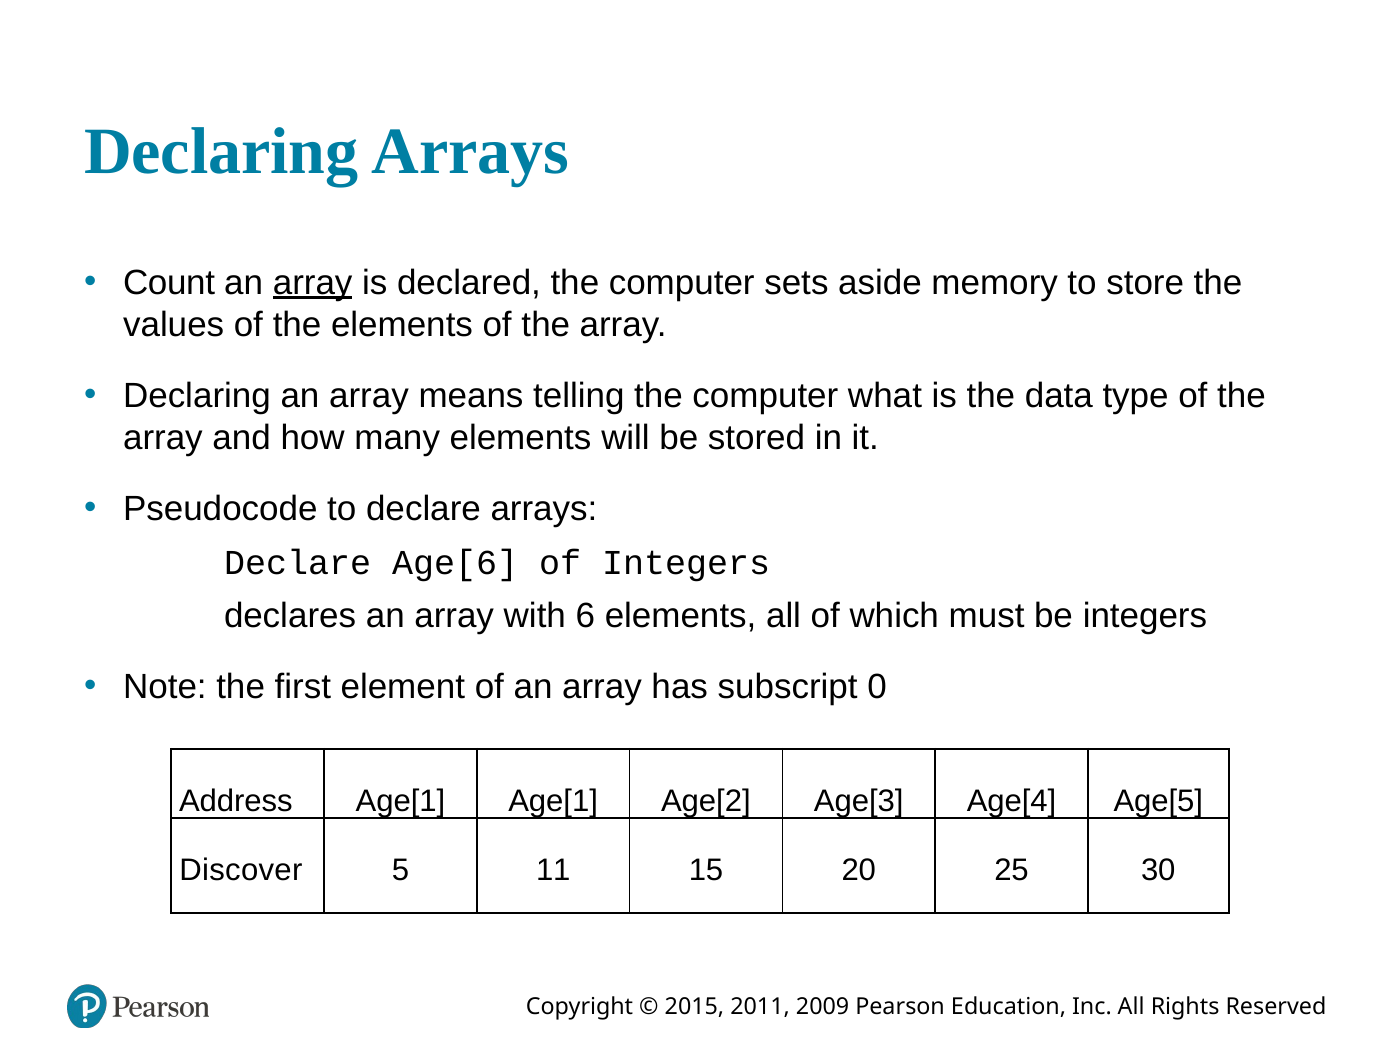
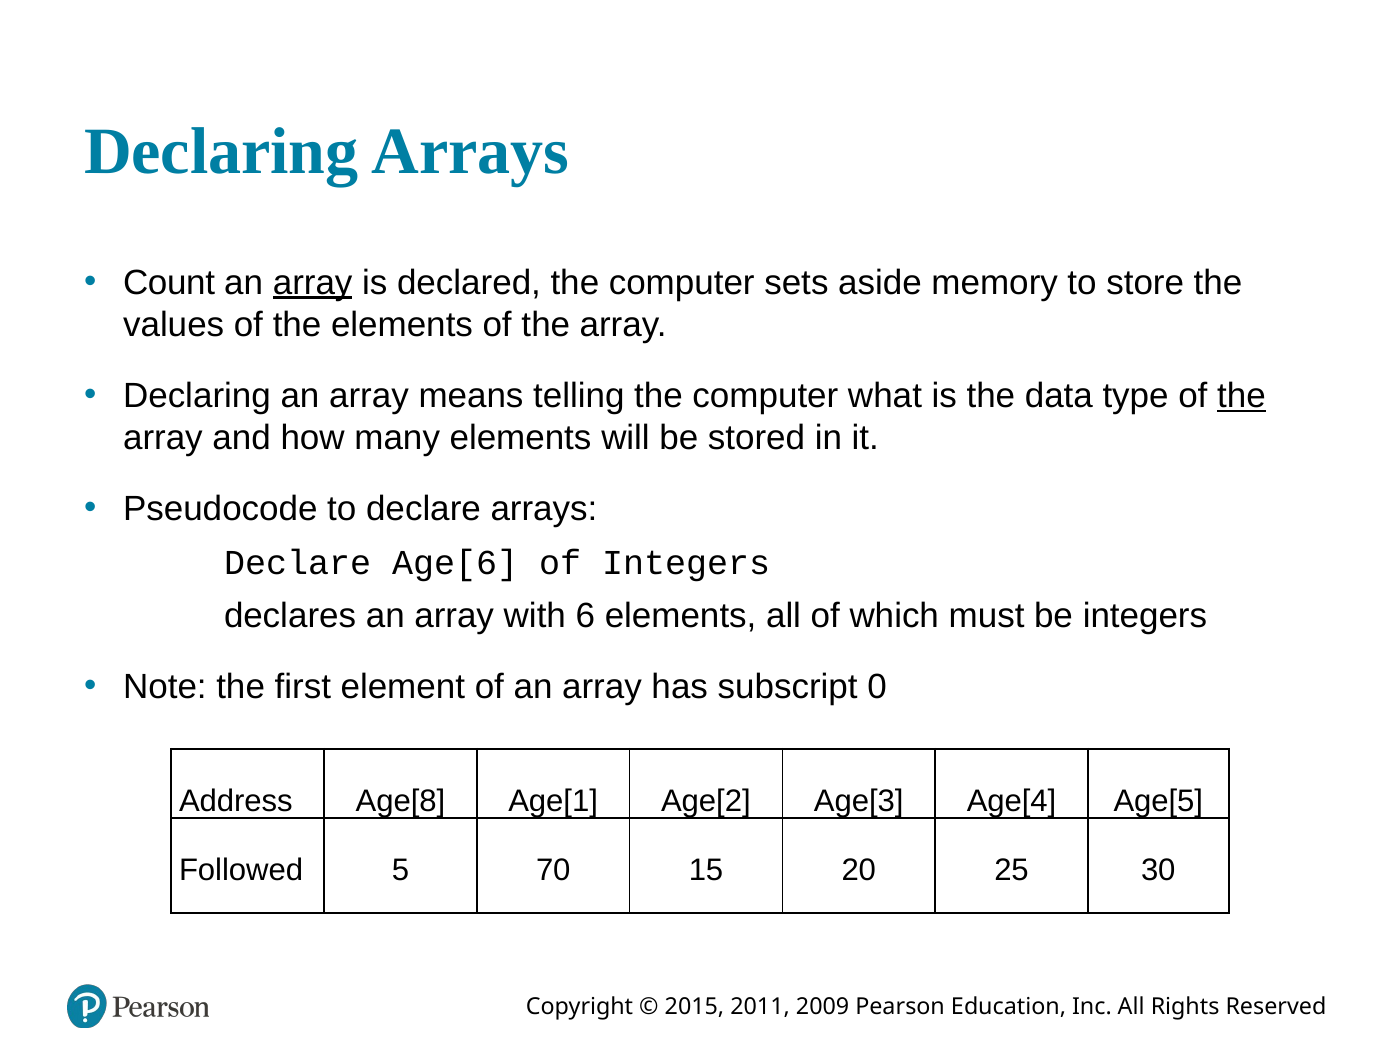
the underline: none -> present (1241, 396)
Address Age[1: Age[1 -> Age[8 (400, 801)
Discover: Discover -> Followed (241, 870)
11: 11 -> 70 (553, 870)
